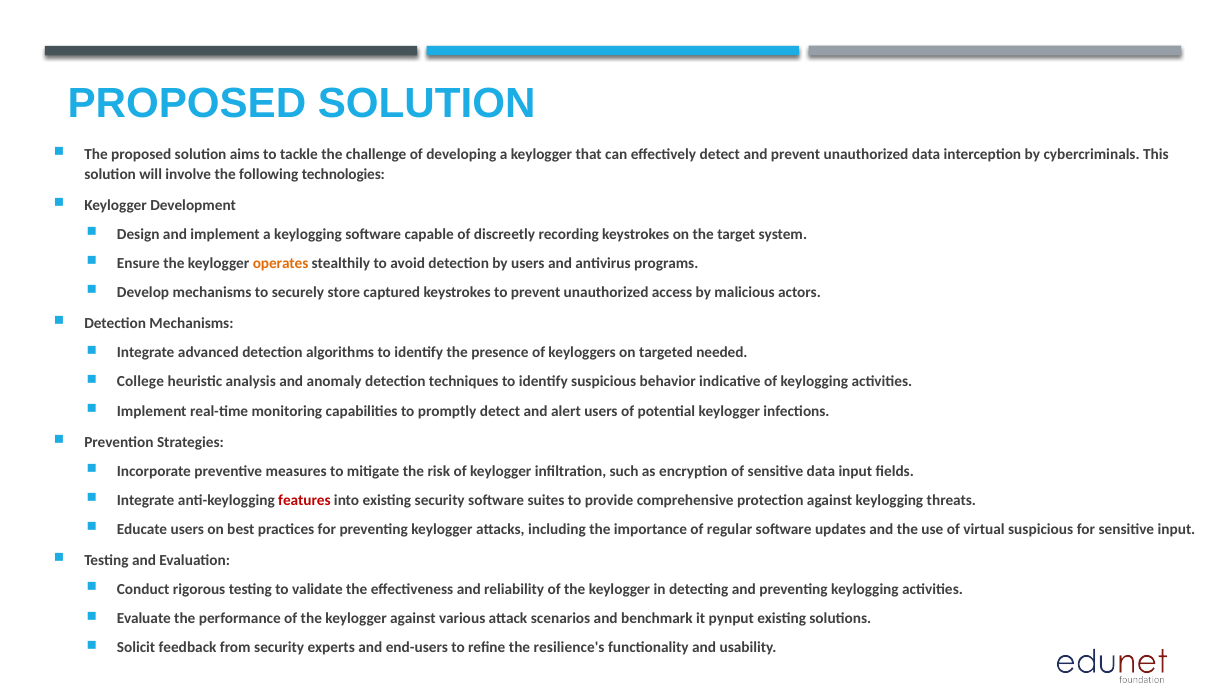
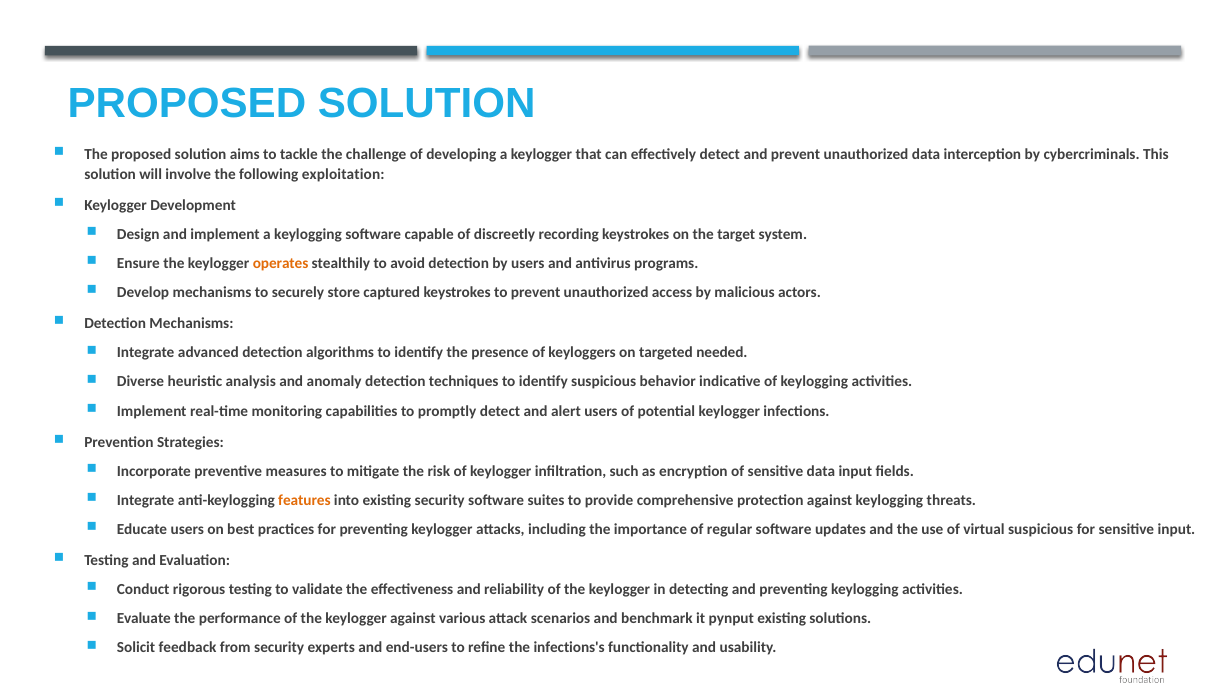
technologies: technologies -> exploitation (343, 174)
College: College -> Diverse (141, 382)
features colour: red -> orange (304, 500)
resilience's: resilience's -> infections's (569, 648)
